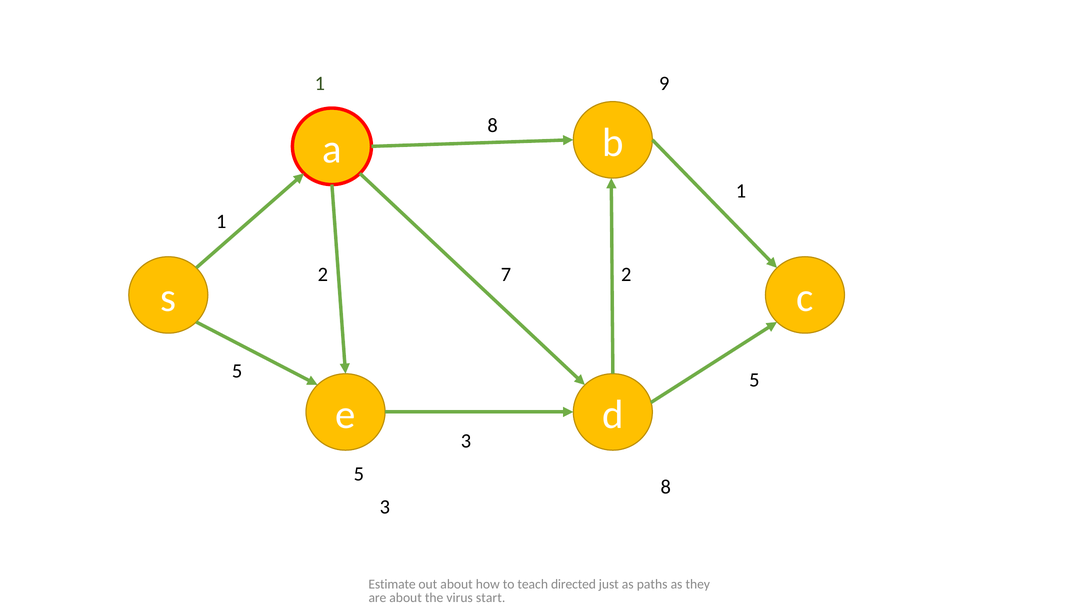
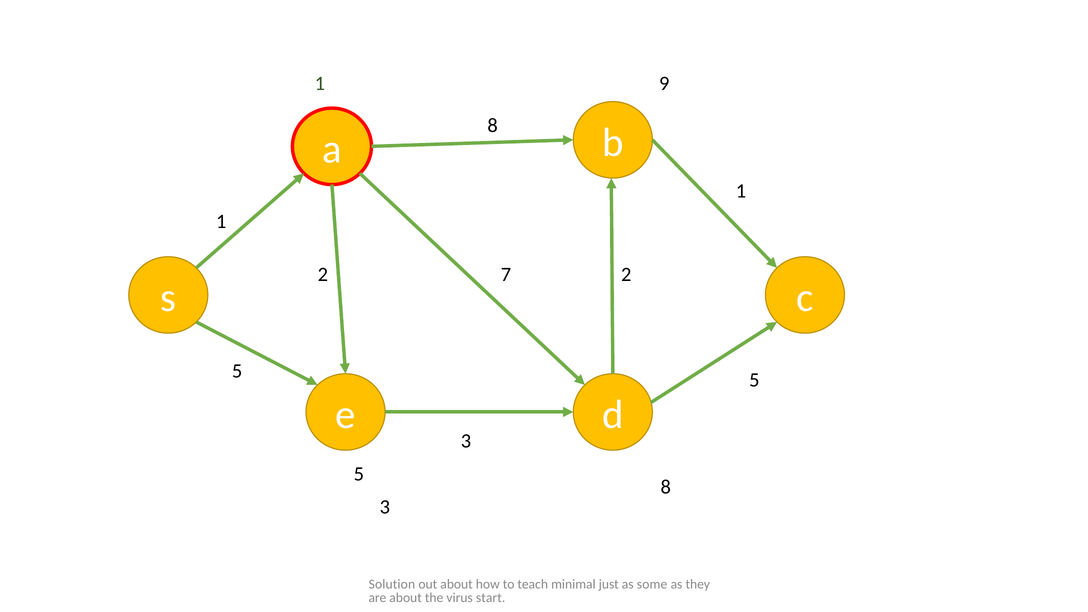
Estimate: Estimate -> Solution (392, 584)
directed: directed -> minimal (573, 584)
paths: paths -> some (652, 584)
